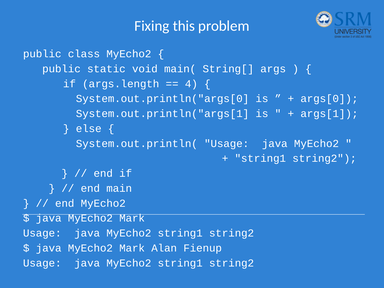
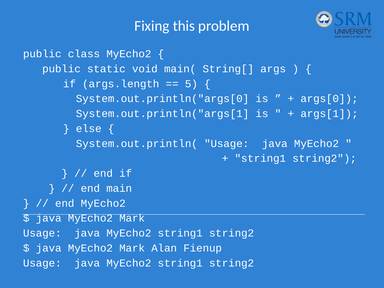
4: 4 -> 5 (191, 84)
